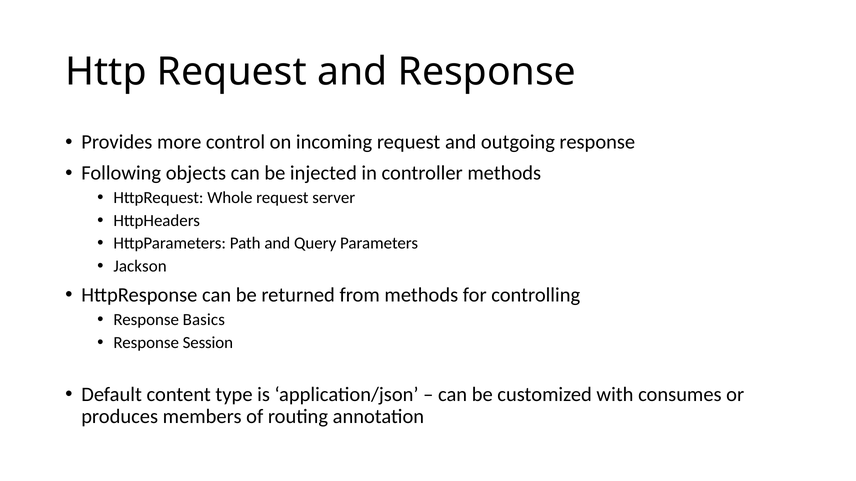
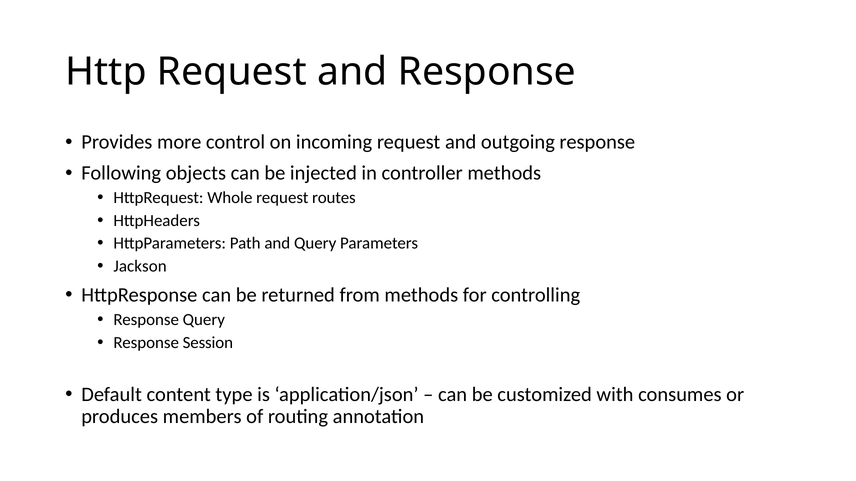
server: server -> routes (334, 198)
Response Basics: Basics -> Query (204, 320)
